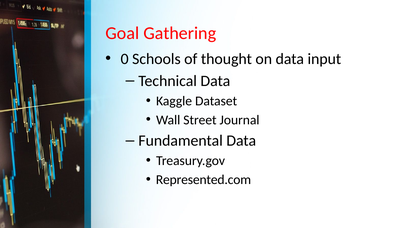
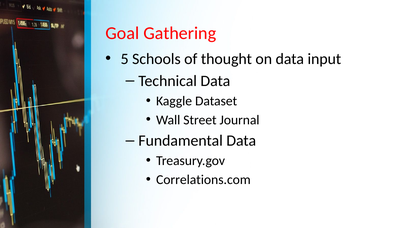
0: 0 -> 5 (125, 59)
Represented.com: Represented.com -> Correlations.com (203, 180)
